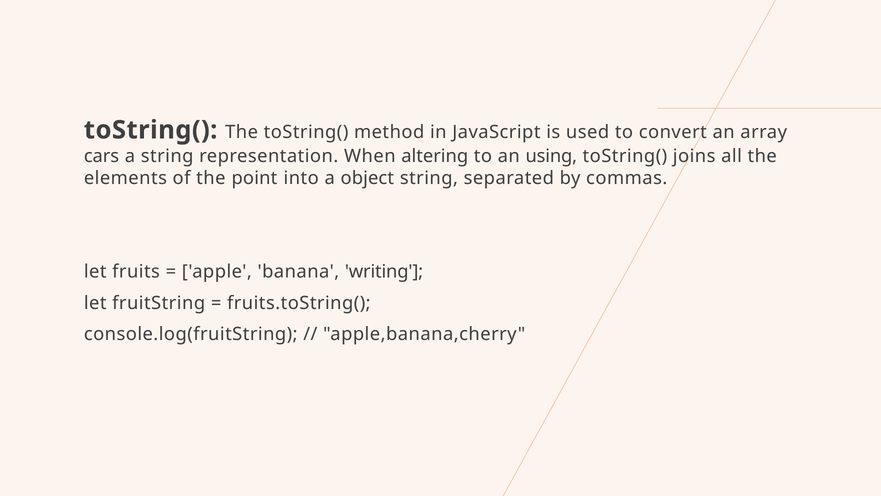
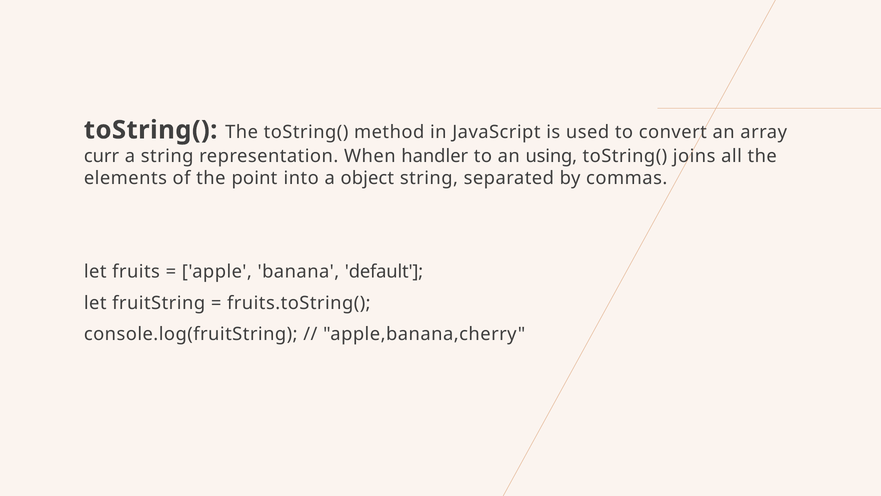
cars: cars -> curr (101, 156)
altering: altering -> handler (435, 156)
writing: writing -> default (384, 272)
